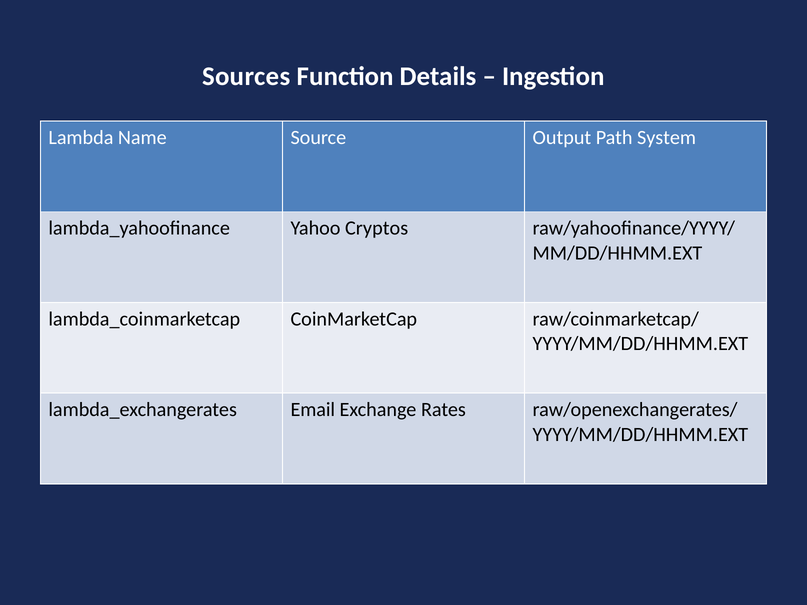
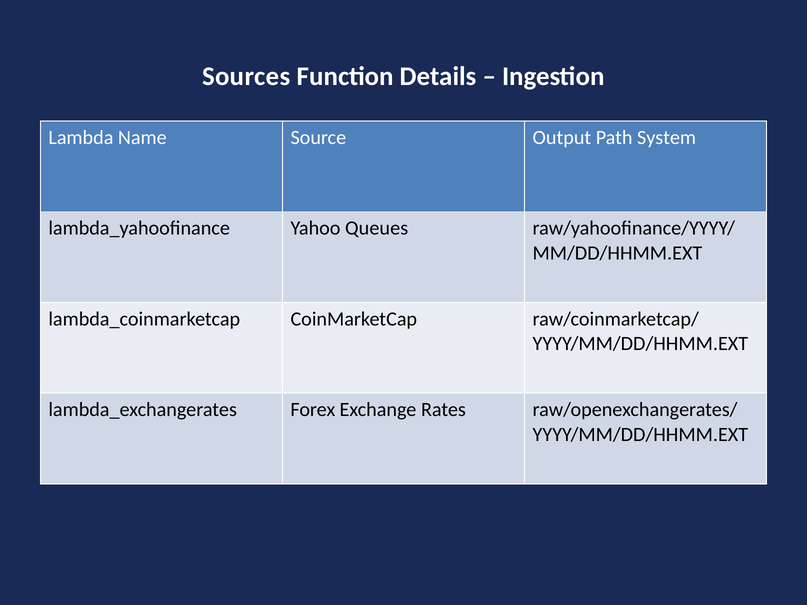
Cryptos: Cryptos -> Queues (377, 228)
Email: Email -> Forex (313, 410)
